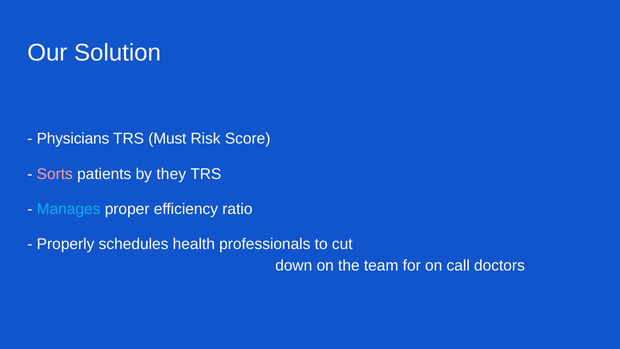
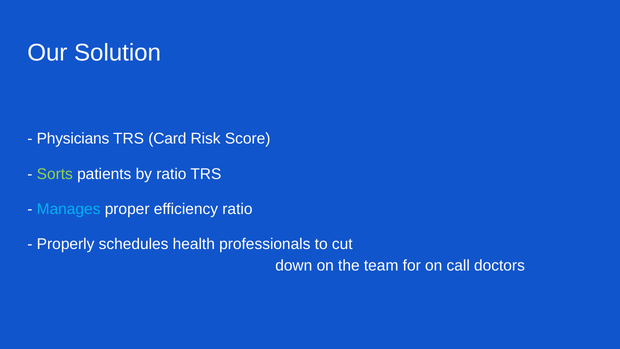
Must: Must -> Card (167, 139)
Sorts colour: pink -> light green (55, 174)
by they: they -> ratio (171, 174)
